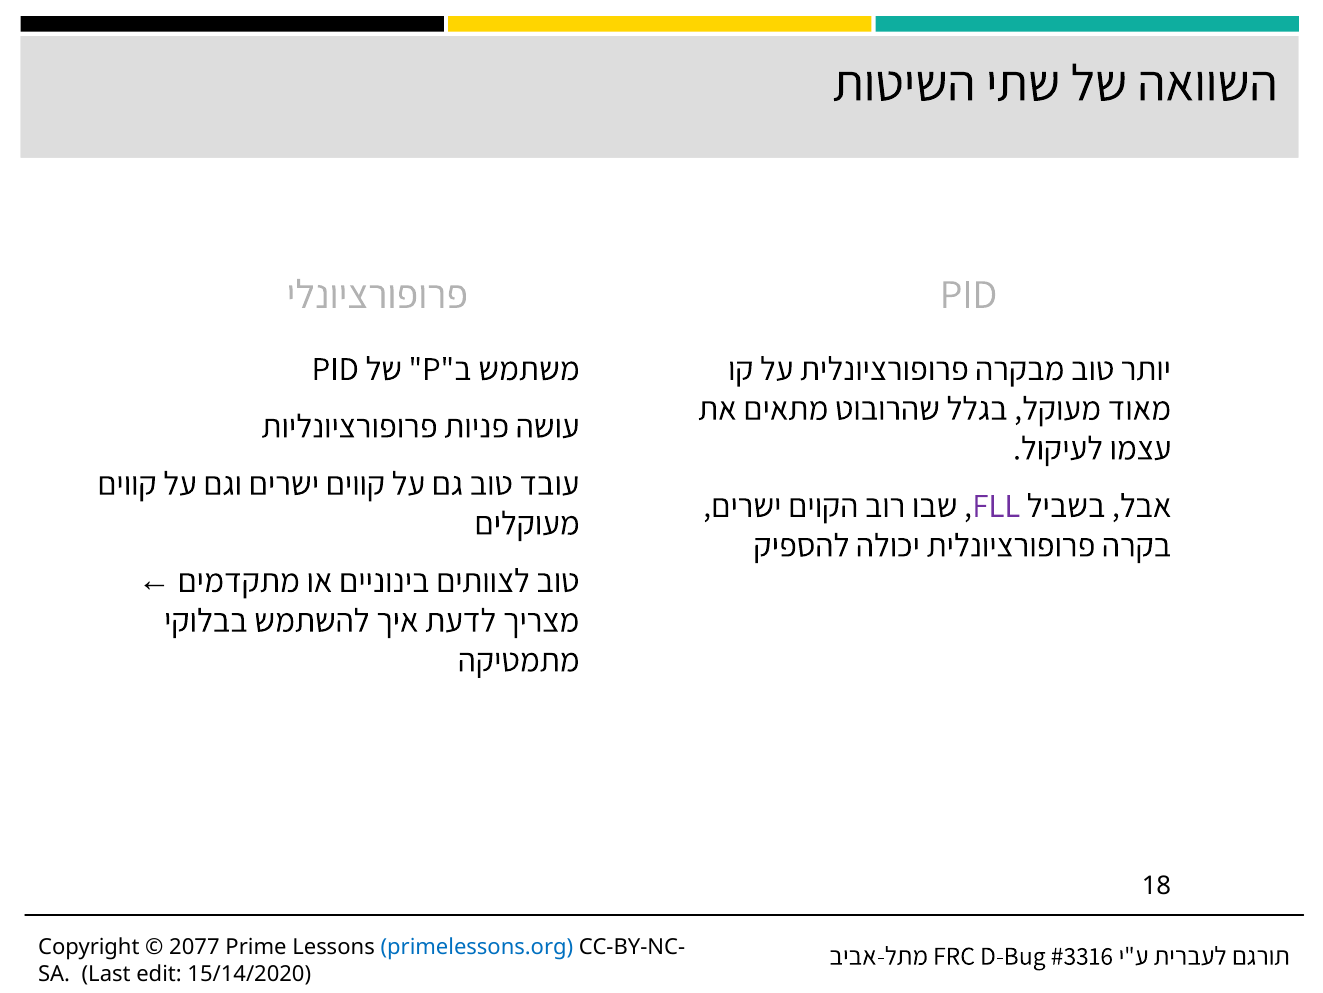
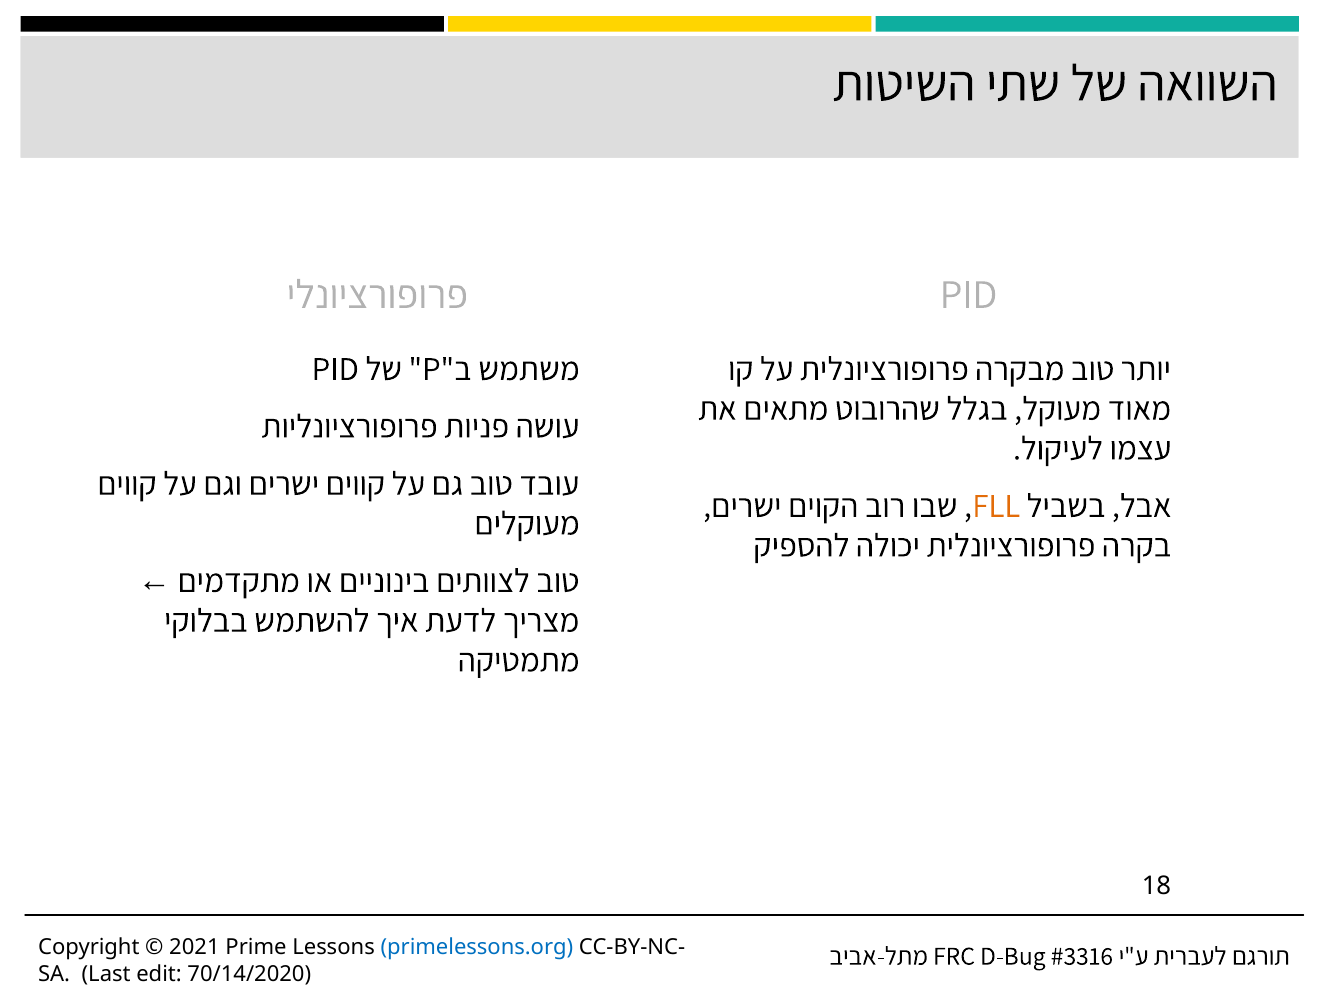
FLL colour: purple -> orange (996, 505)
2077: 2077 -> 2021 (194, 947)
15/14/2020: 15/14/2020 -> 70/14/2020 (249, 973)
